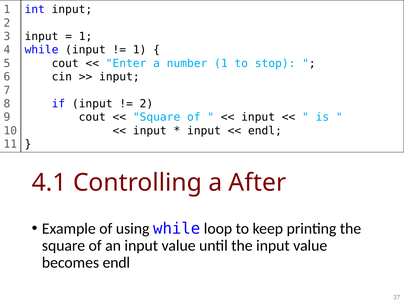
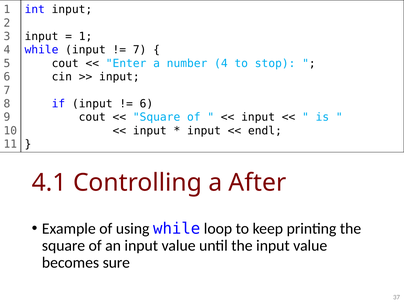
1: 1 -> 7 (140, 50)
number 1: 1 -> 4 (221, 63)
2: 2 -> 6 (146, 104)
becomes endl: endl -> sure (116, 263)
